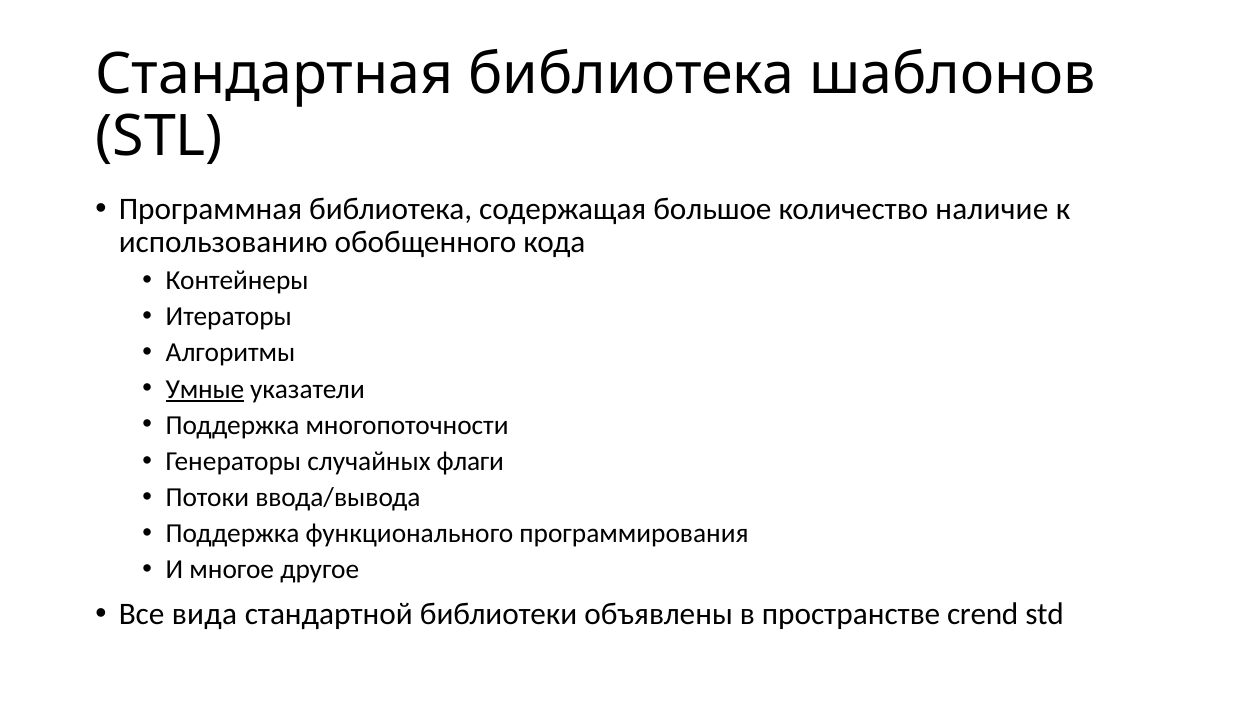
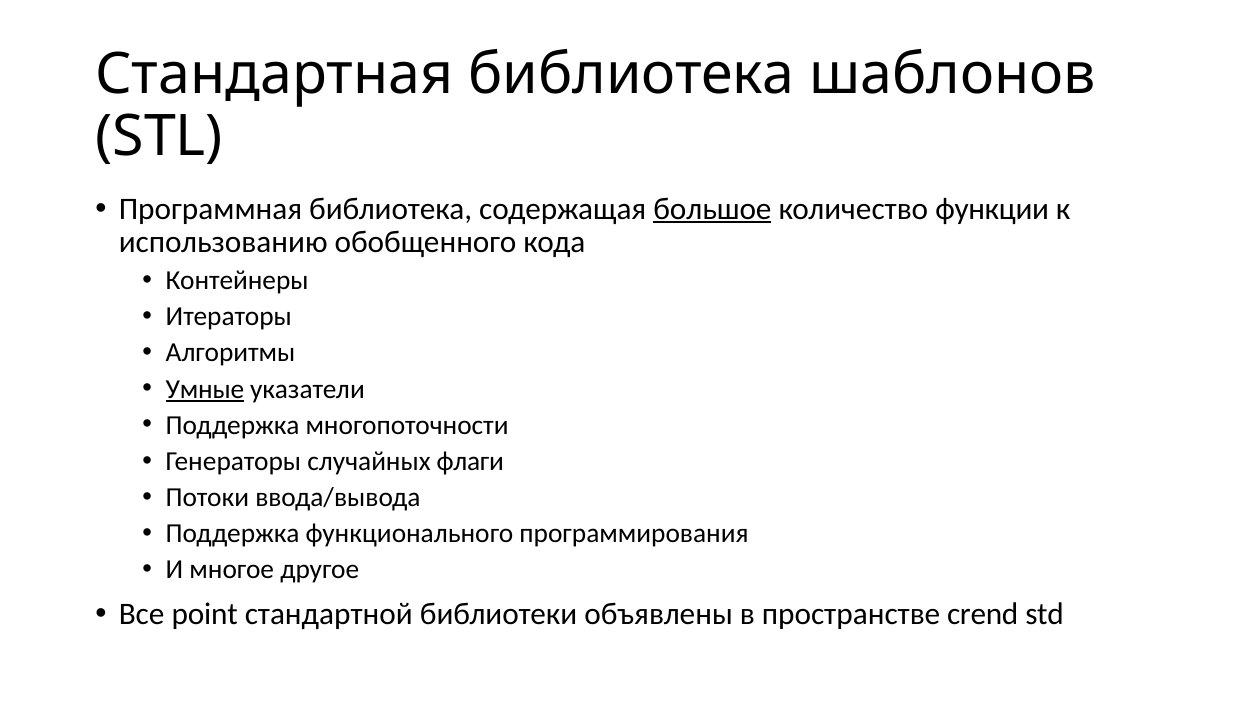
большое underline: none -> present (712, 209)
наличие: наличие -> функции (992, 209)
вида: вида -> point (205, 614)
